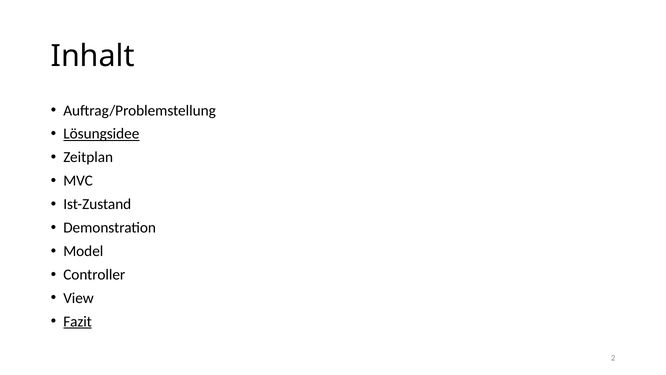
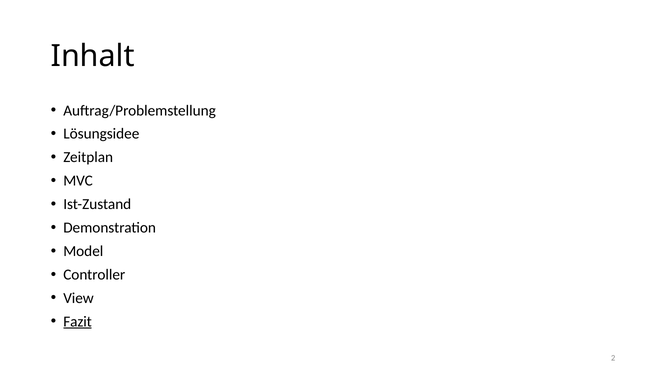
Lösungsidee underline: present -> none (101, 134)
